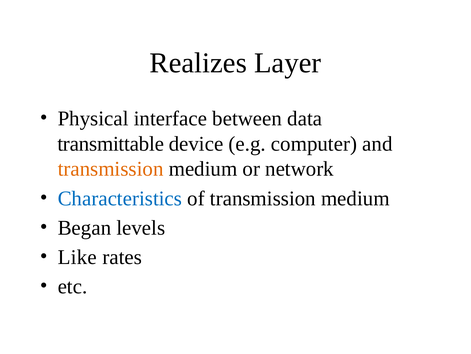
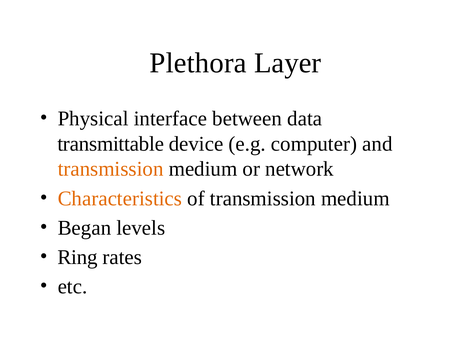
Realizes: Realizes -> Plethora (198, 63)
Characteristics colour: blue -> orange (120, 198)
Like: Like -> Ring (78, 257)
